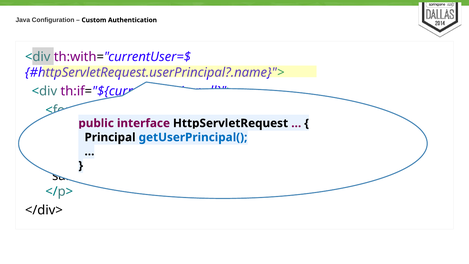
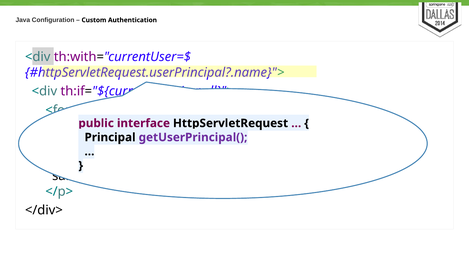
getUserPrincipal( colour: blue -> purple (193, 137)
